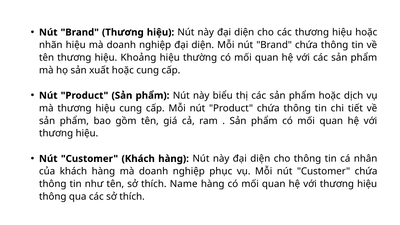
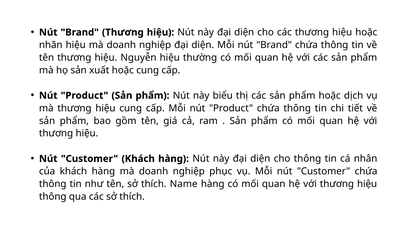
Khoảng: Khoảng -> Nguyễn (138, 58)
